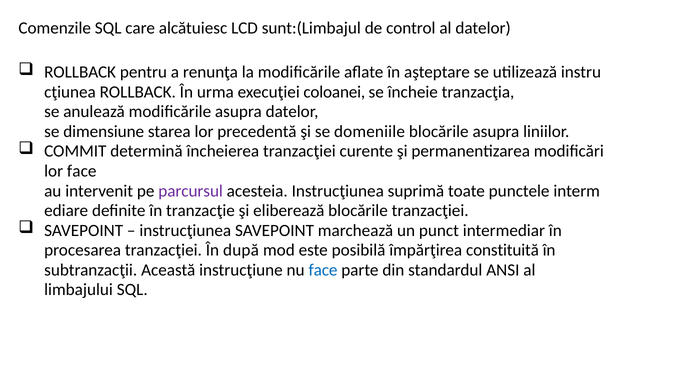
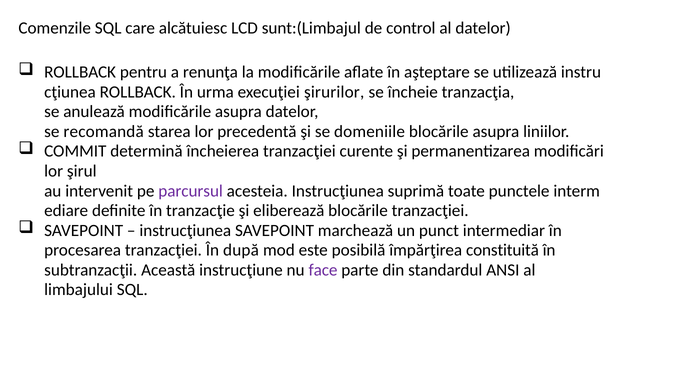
coloanei: coloanei -> şirurilor (334, 92)
dimensiune: dimensiune -> recomandă (104, 132)
lor face: face -> şirul (82, 171)
face colour: blue -> purple (323, 270)
